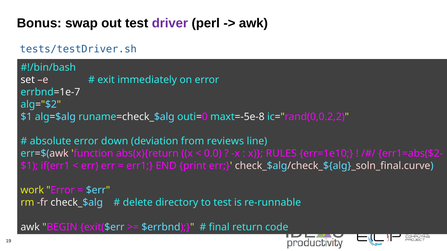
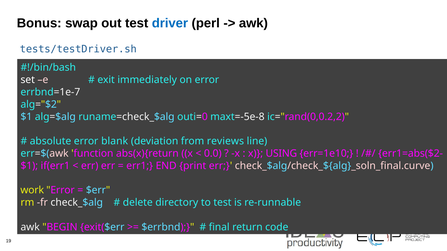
driver colour: purple -> blue (170, 23)
down: down -> blank (115, 141)
RULES: RULES -> USING (281, 154)
